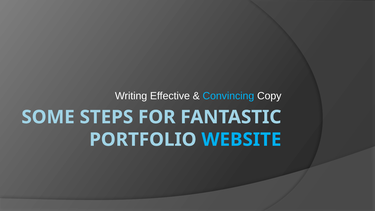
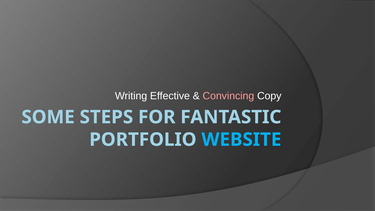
Convincing colour: light blue -> pink (228, 96)
